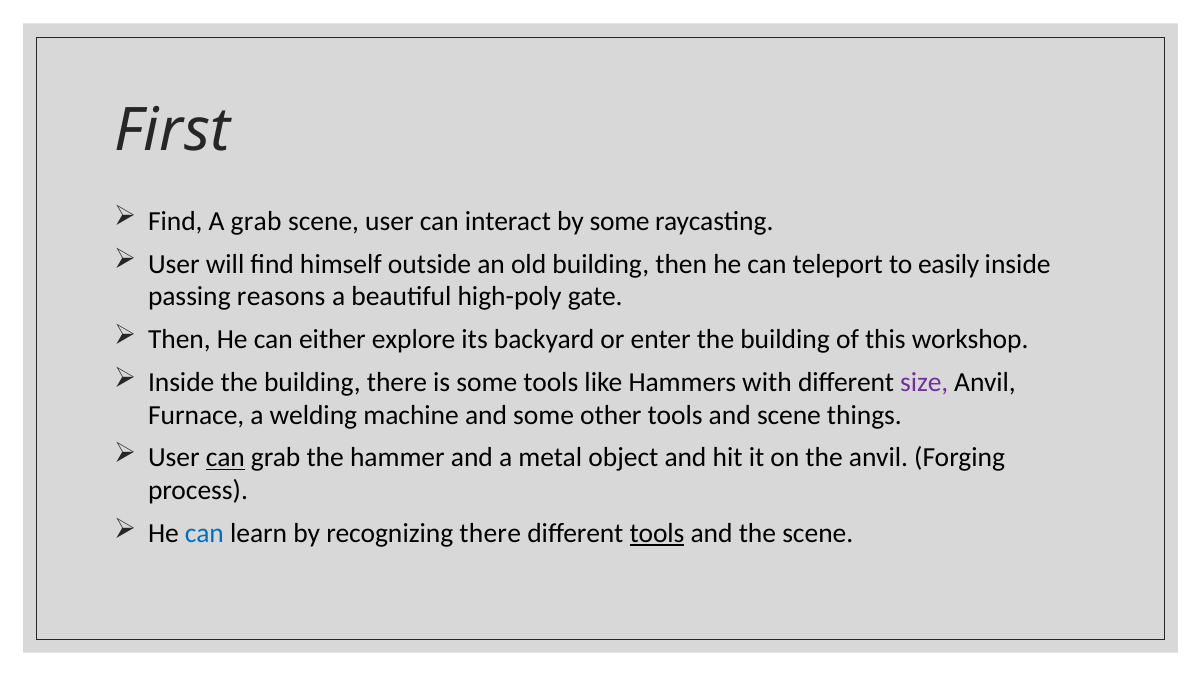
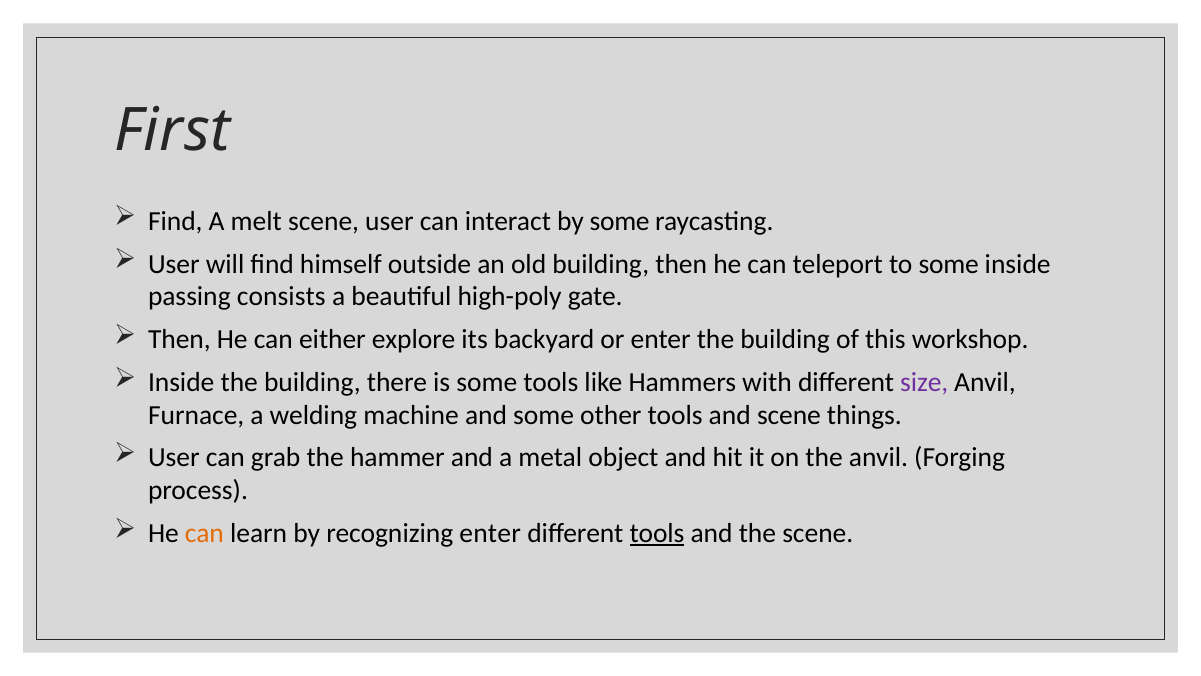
A grab: grab -> melt (256, 221)
to easily: easily -> some (949, 264)
reasons: reasons -> consists (281, 296)
can underline: present -> none (225, 458)
can colour: blue -> orange (204, 533)
recognizing there: there -> enter (490, 533)
